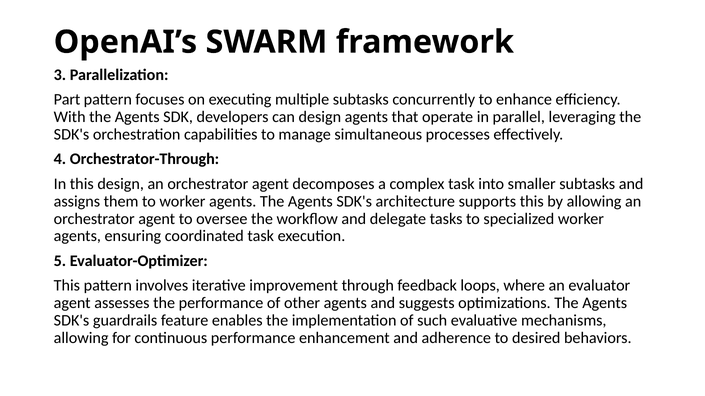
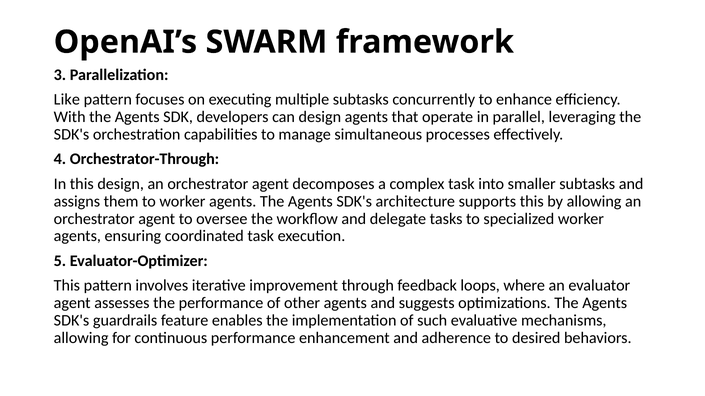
Part: Part -> Like (67, 100)
